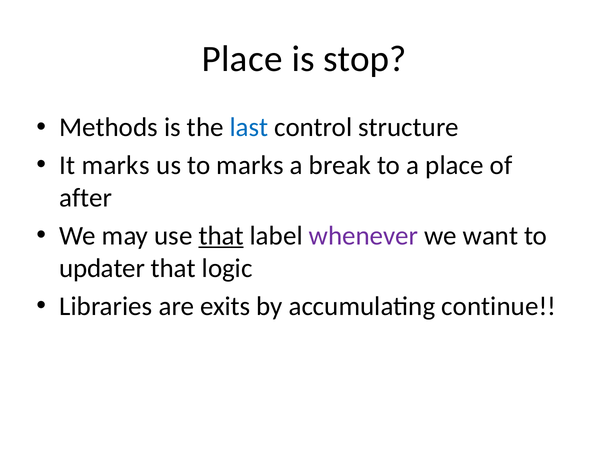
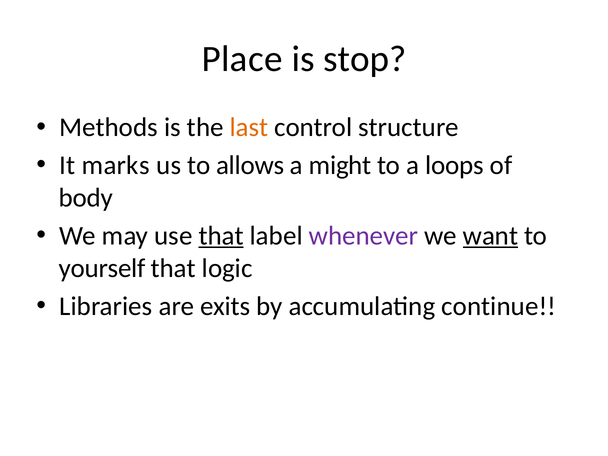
last colour: blue -> orange (249, 128)
to marks: marks -> allows (250, 165)
break: break -> might (340, 165)
a place: place -> loops (455, 165)
after: after -> body (86, 198)
want underline: none -> present (491, 236)
updater: updater -> yourself (102, 268)
